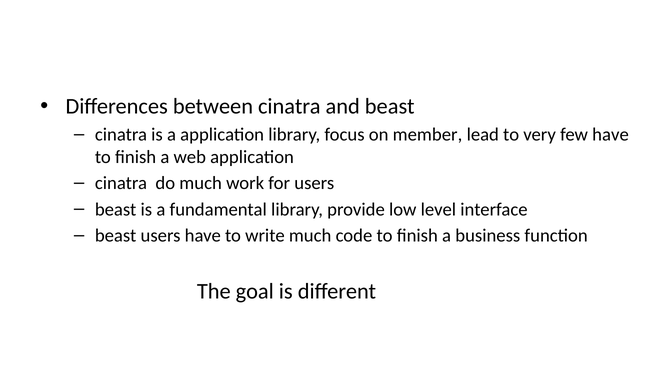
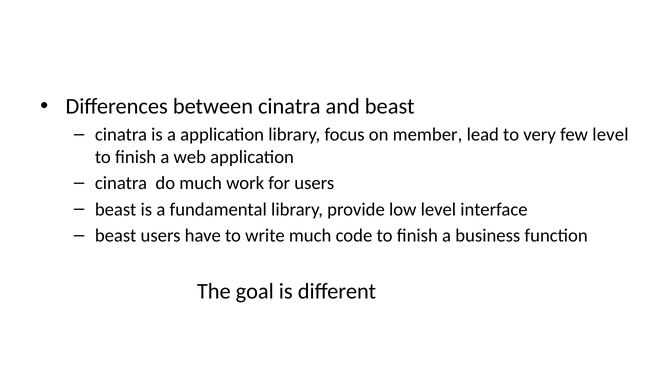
few have: have -> level (610, 135)
